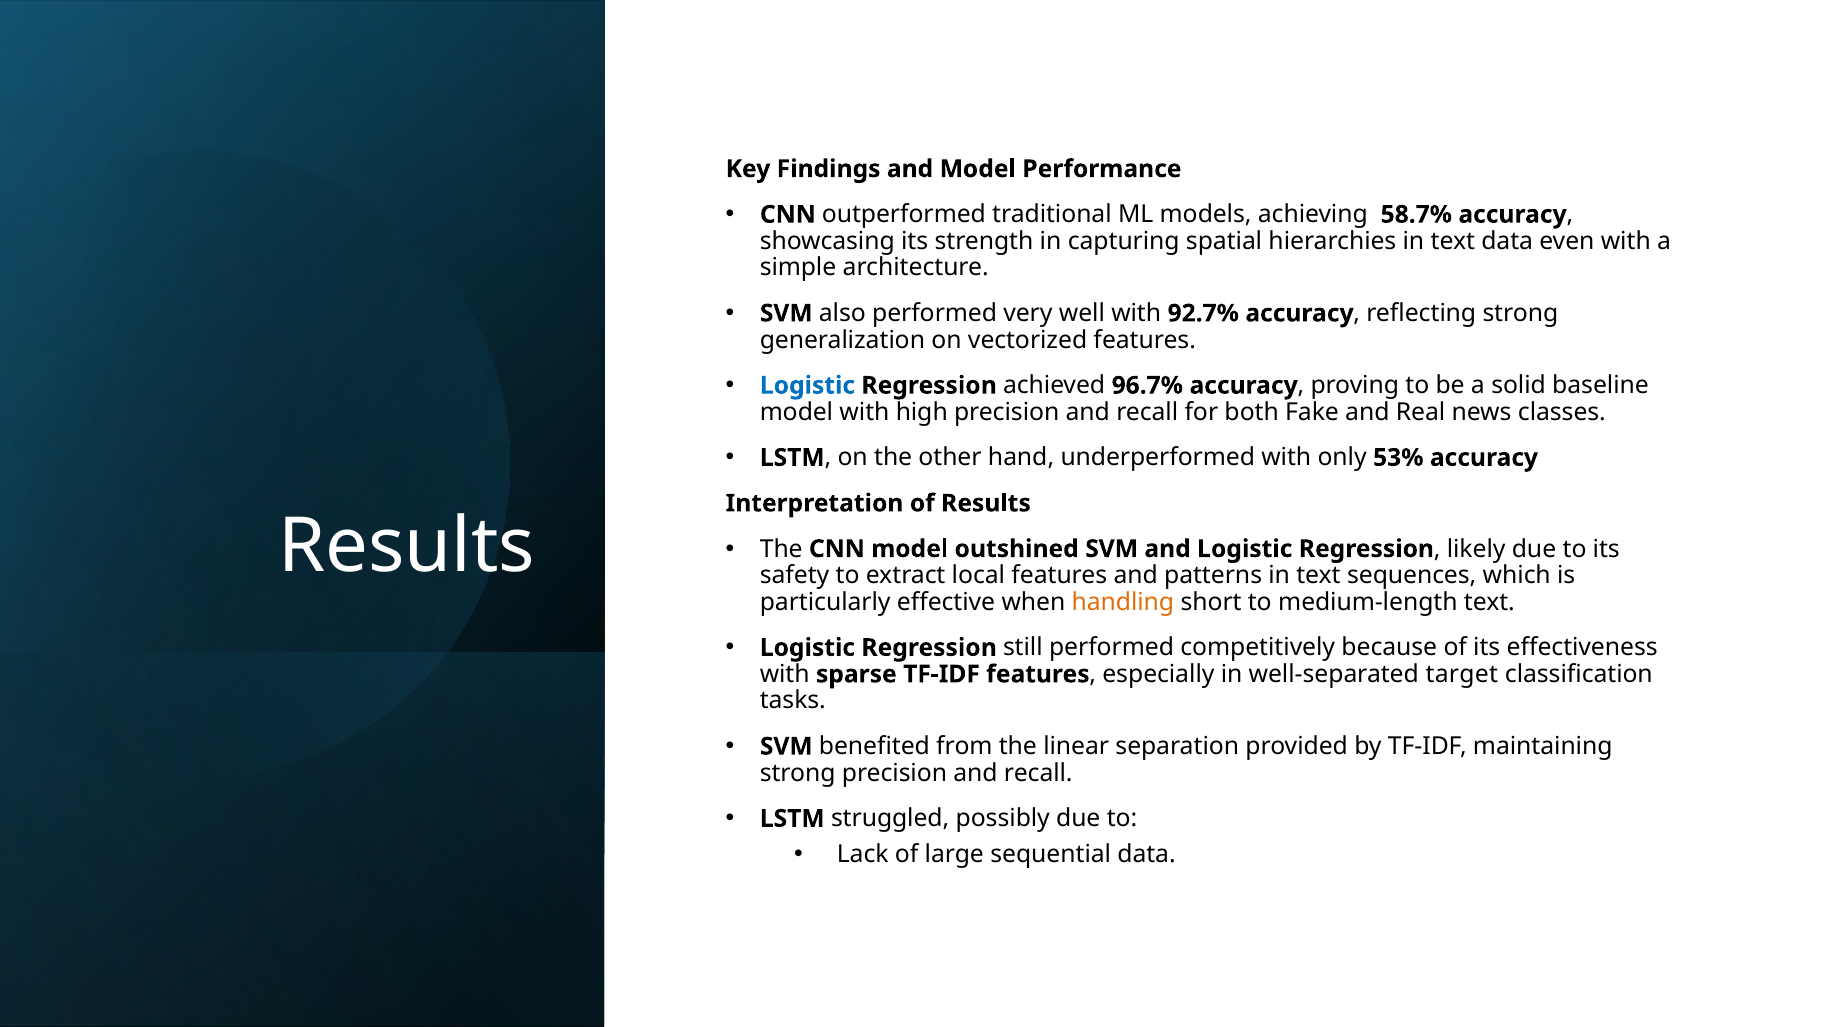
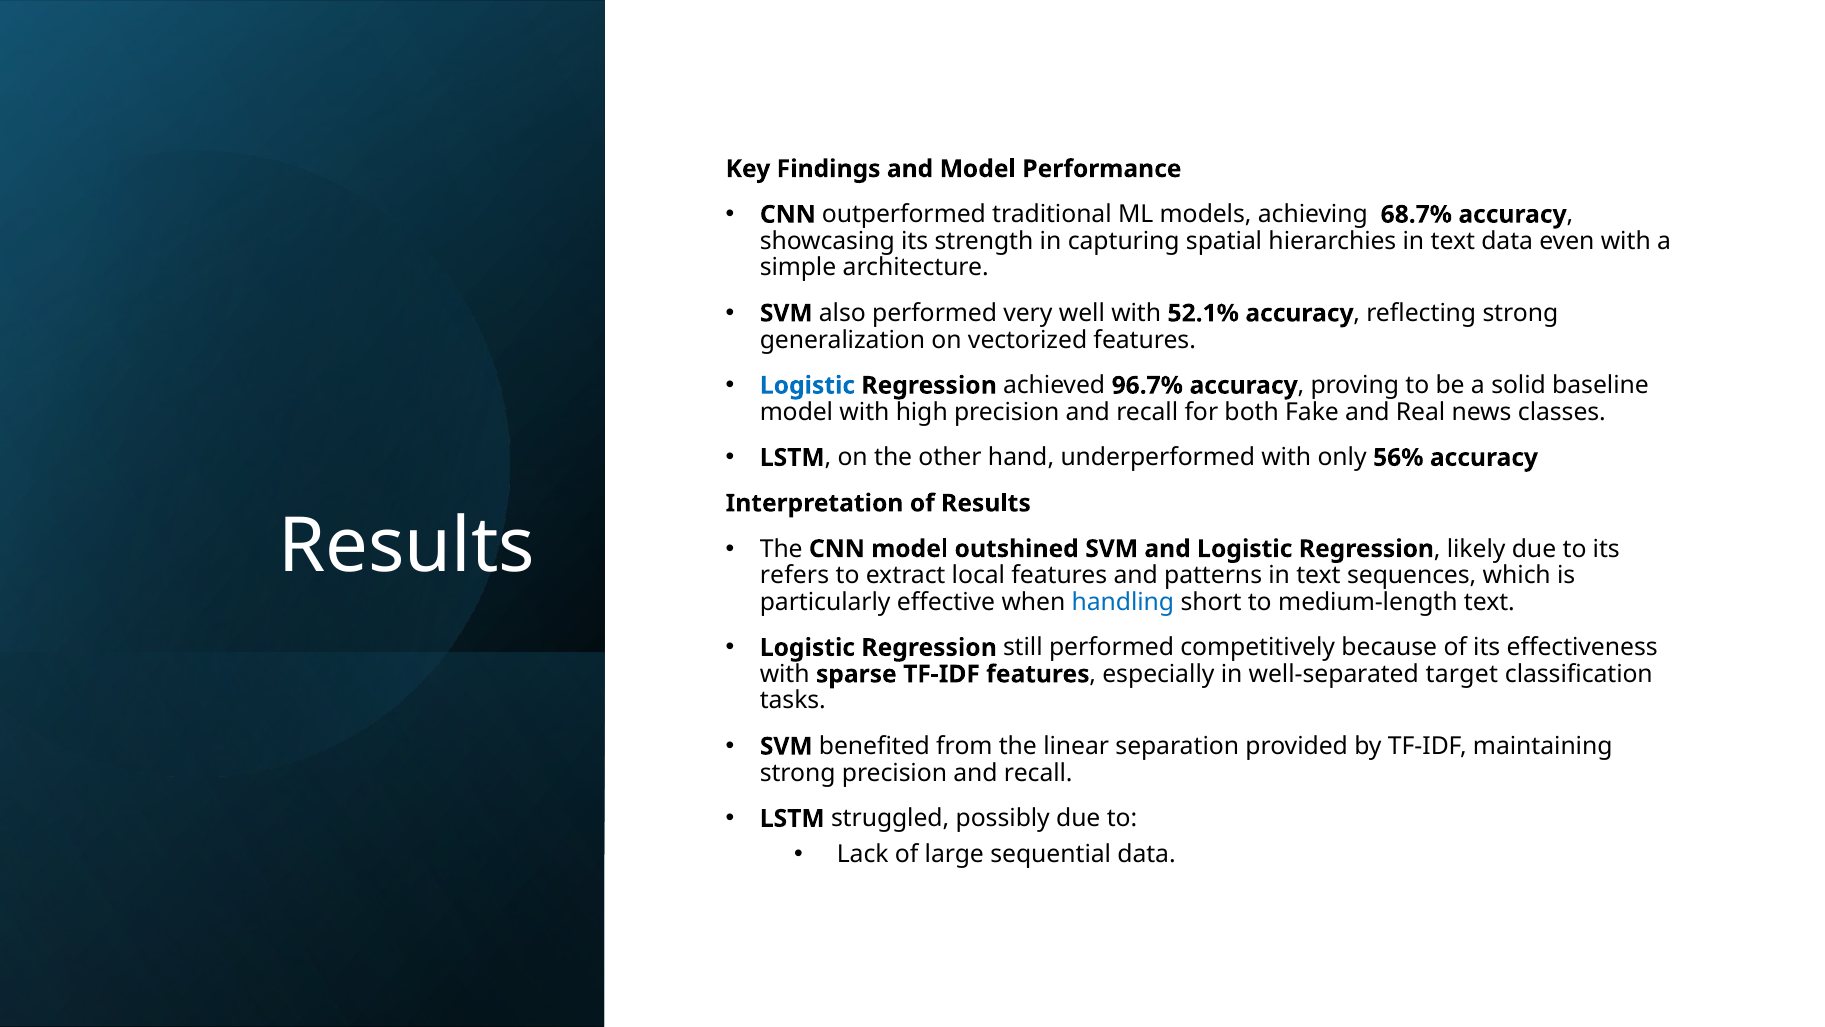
58.7%: 58.7% -> 68.7% (1416, 214)
92.7%: 92.7% -> 52.1% (1203, 313)
53%: 53% -> 56% (1398, 457)
safety: safety -> refers (795, 575)
handling colour: orange -> blue (1123, 602)
